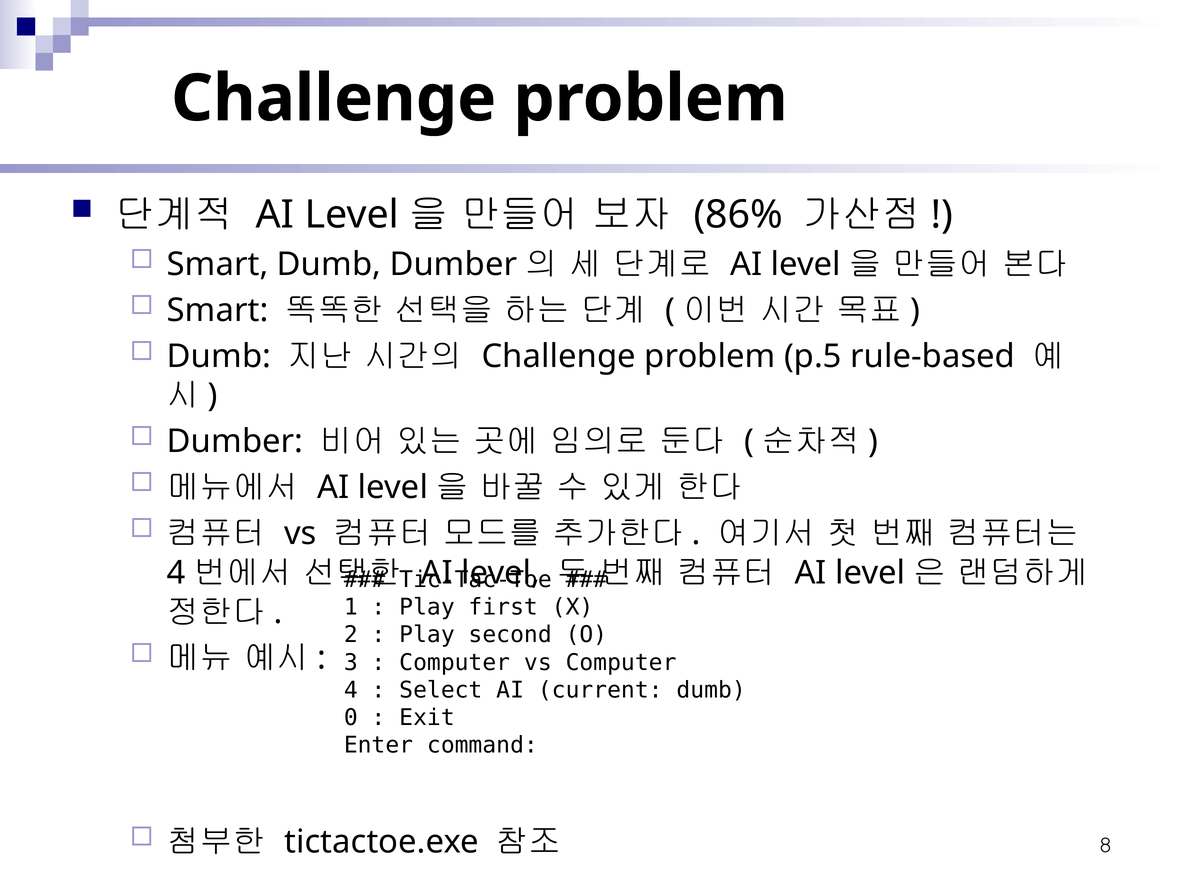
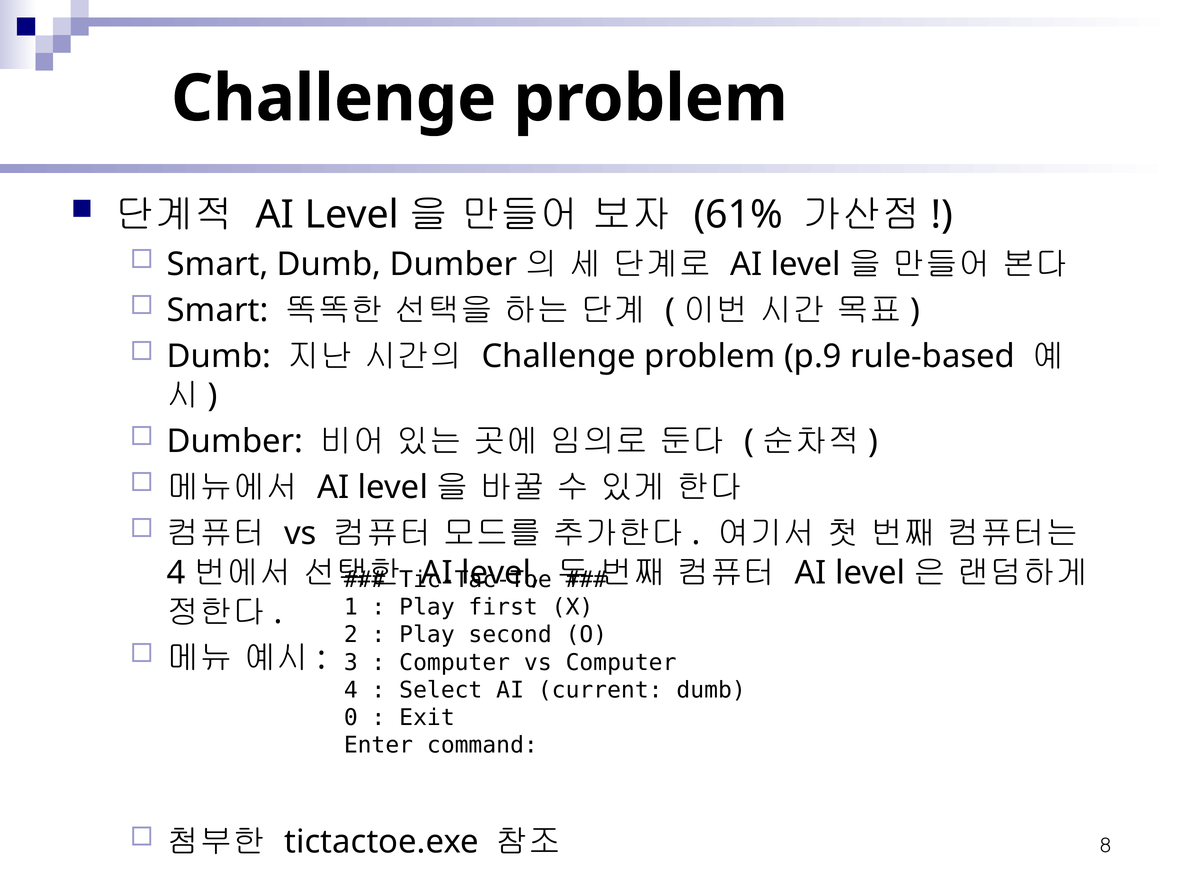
86%: 86% -> 61% (738, 215)
p.5: p.5 -> p.9 (813, 356)
